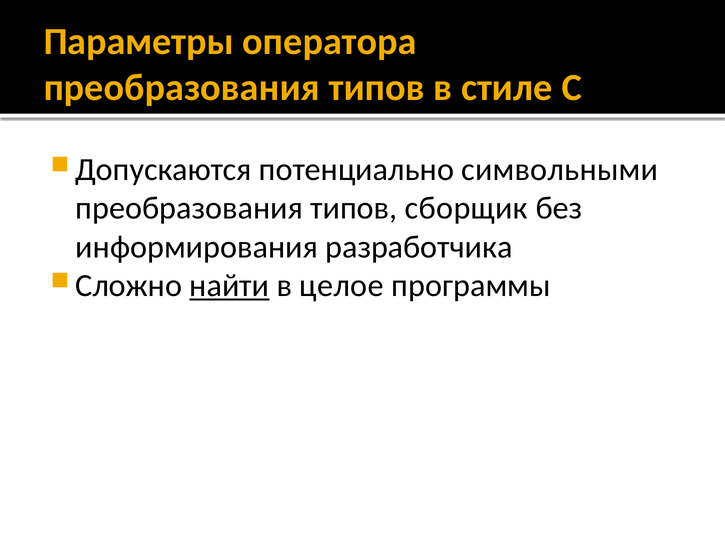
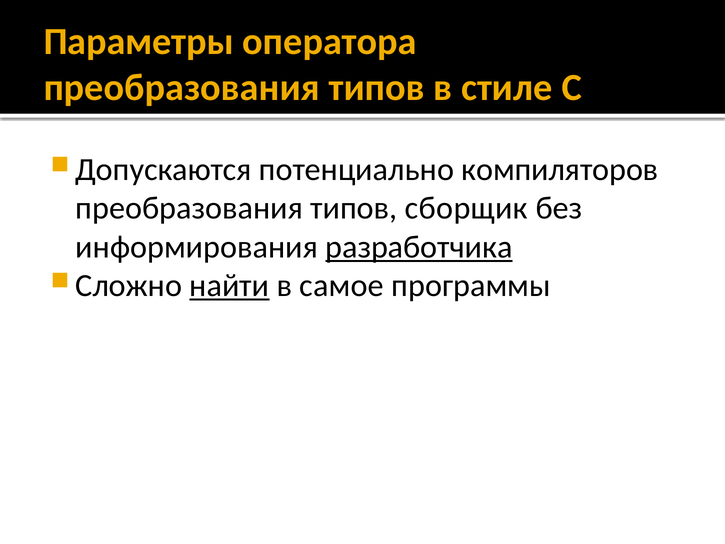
символьными: символьными -> компиляторов (560, 170)
разработчика underline: none -> present (419, 247)
целое: целое -> самое (342, 286)
